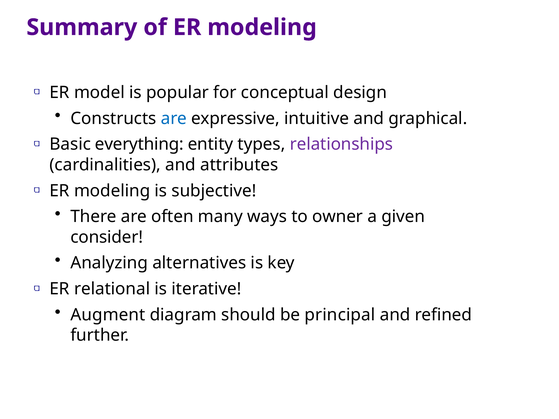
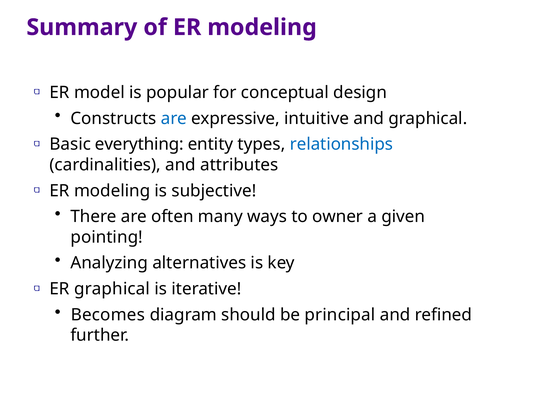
relationships colour: purple -> blue (341, 144)
consider: consider -> pointing (107, 237)
ER relational: relational -> graphical (112, 289)
Augment: Augment -> Becomes (108, 315)
